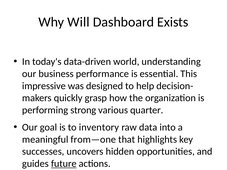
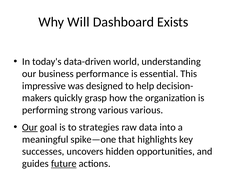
various quarter: quarter -> various (147, 110)
Our underline: none -> present (30, 127)
inventory: inventory -> strategies (99, 127)
from—one: from—one -> spike—one (93, 140)
